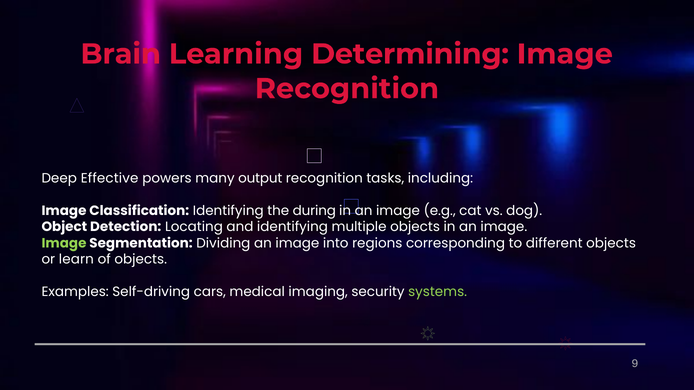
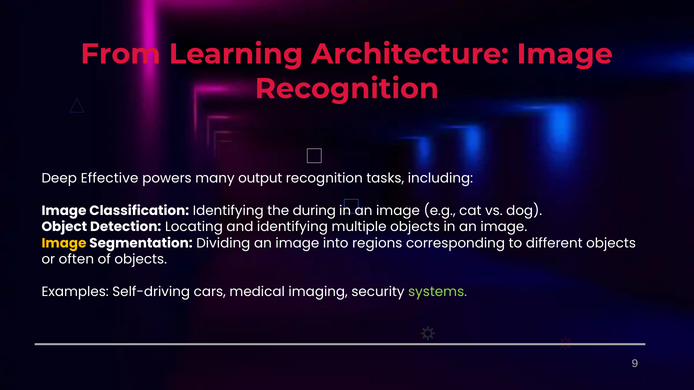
Brain: Brain -> From (121, 54)
Determining: Determining -> Architecture (410, 54)
Image colour: light green -> yellow (64, 243)
learn: learn -> often (76, 260)
